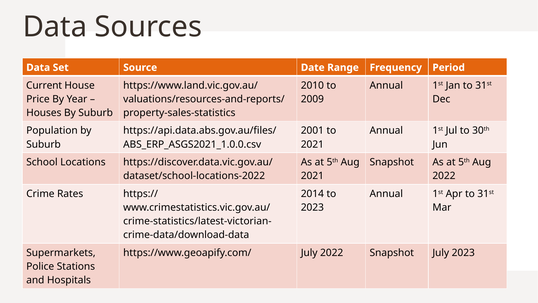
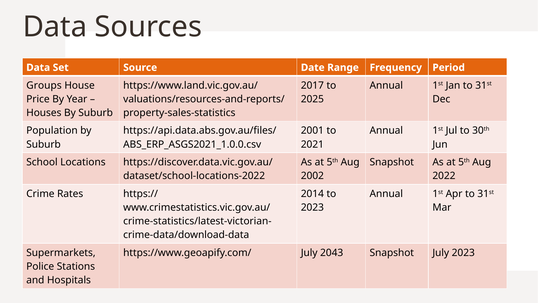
Current: Current -> Groups (44, 85)
2010: 2010 -> 2017 (312, 85)
2009: 2009 -> 2025 (312, 99)
2021: 2021 -> 2002 (312, 176)
July 2022: 2022 -> 2043 (332, 252)
